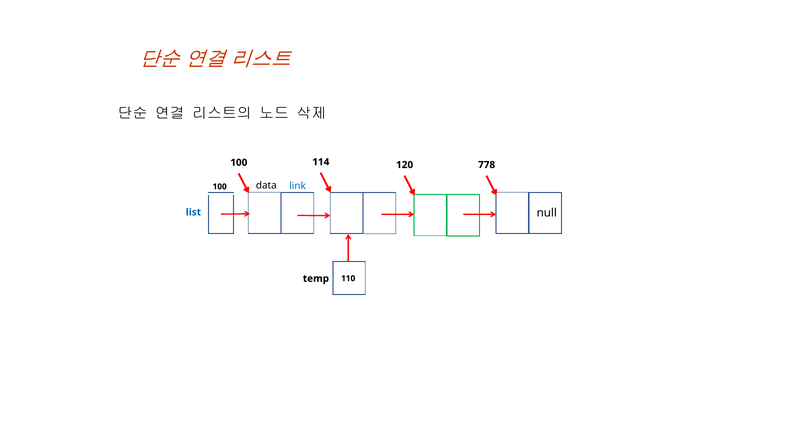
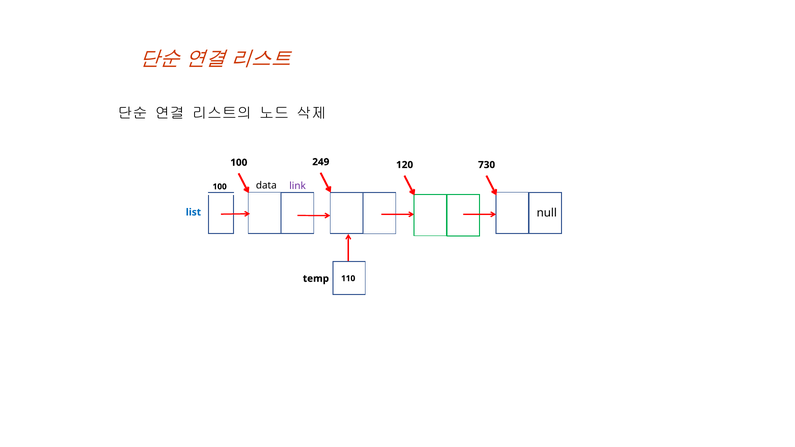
114: 114 -> 249 (321, 162)
778: 778 -> 730 (487, 165)
link colour: blue -> purple (298, 186)
